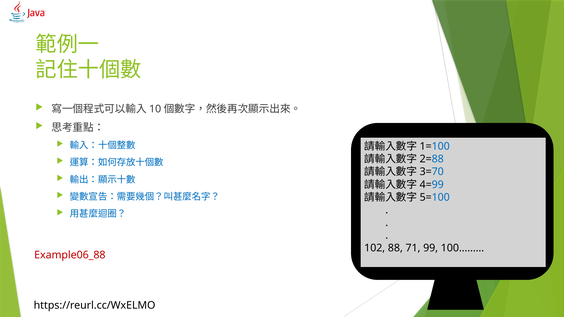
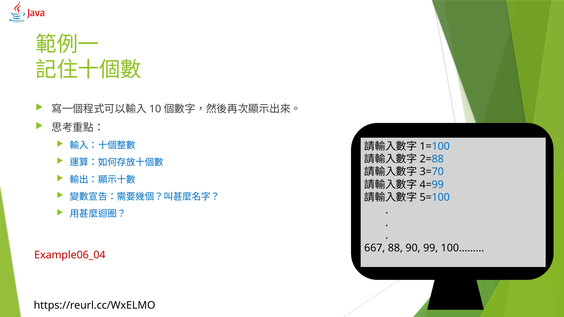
102: 102 -> 667 (375, 248)
71: 71 -> 90 (413, 248)
Example06_88: Example06_88 -> Example06_04 (70, 255)
